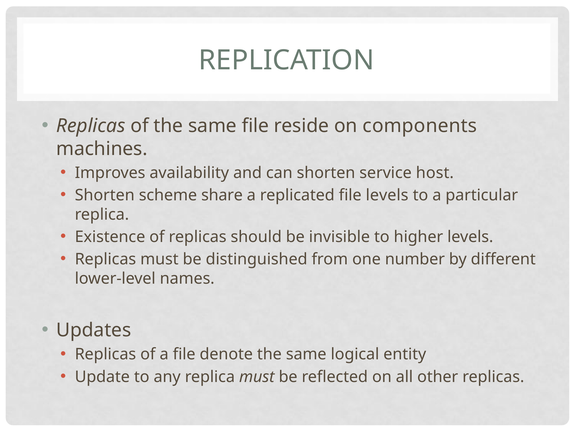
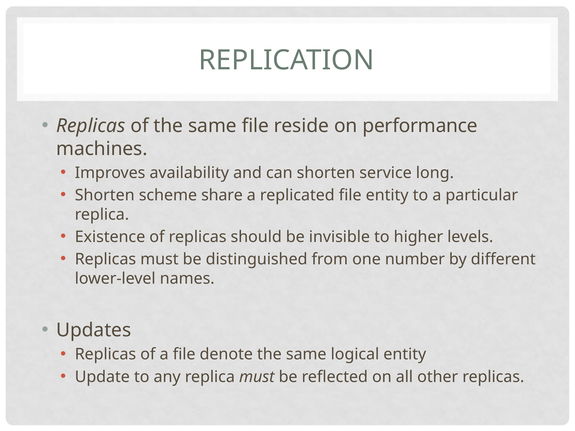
components: components -> performance (420, 126)
host: host -> long (435, 173)
file levels: levels -> entity (387, 195)
